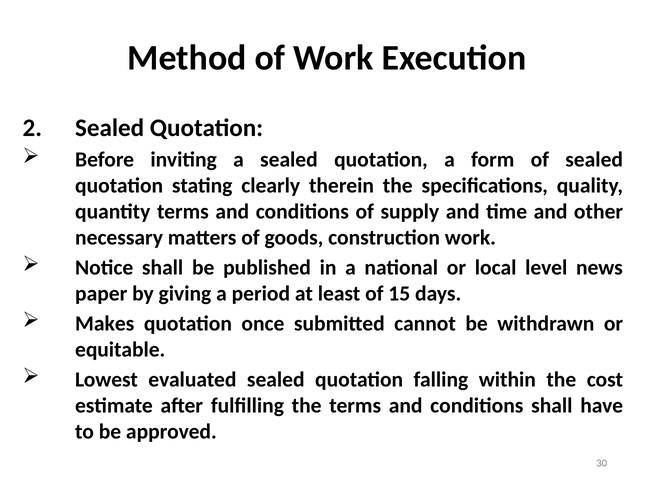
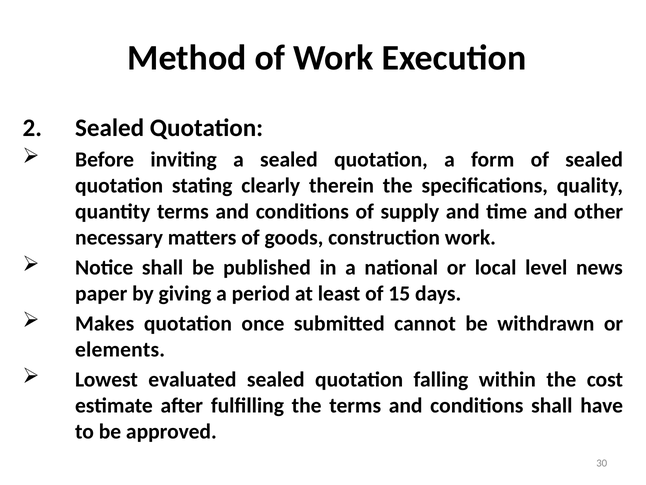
equitable: equitable -> elements (120, 349)
